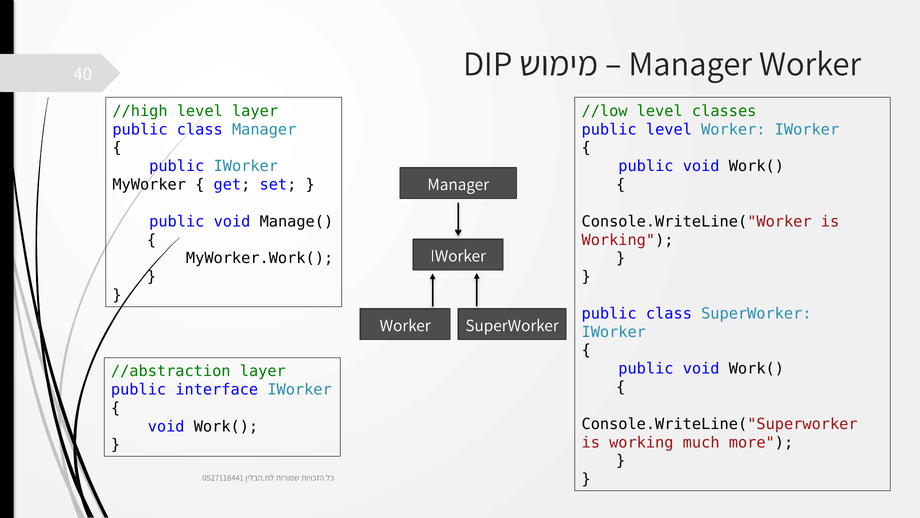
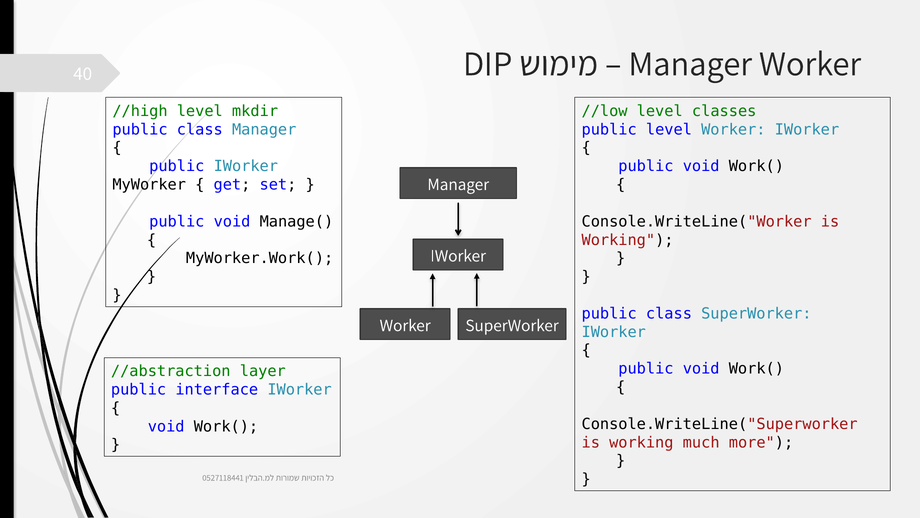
level layer: layer -> mkdir (255, 111)
